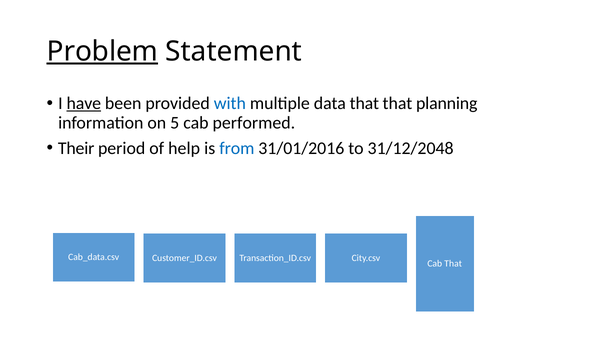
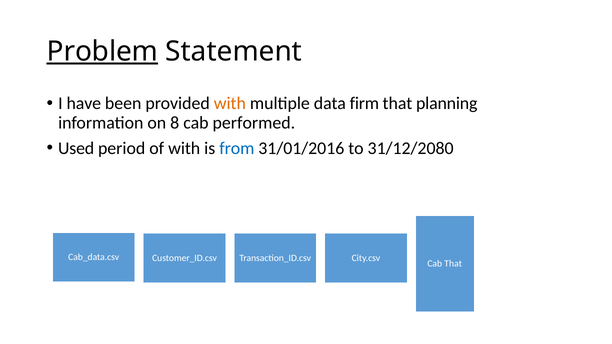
have underline: present -> none (84, 103)
with colour: blue -> orange (230, 103)
data that: that -> firm (364, 103)
5: 5 -> 8 (175, 123)
Their: Their -> Used (76, 148)
of help: help -> with (184, 148)
31/12/2048: 31/12/2048 -> 31/12/2080 (411, 148)
